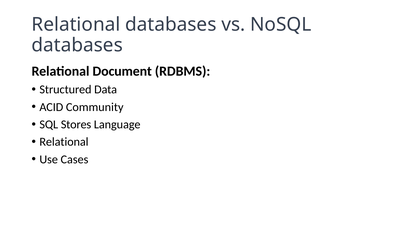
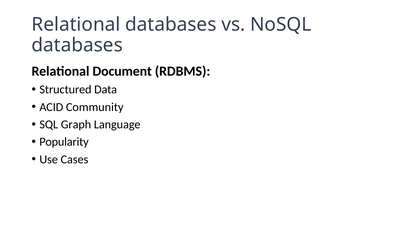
Stores: Stores -> Graph (76, 124)
Relational: Relational -> Popularity (64, 142)
